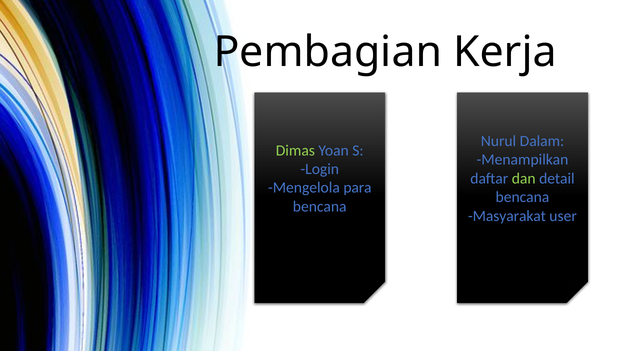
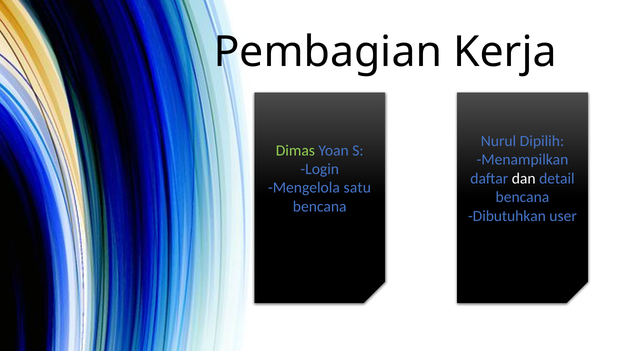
Dalam: Dalam -> Dipilih (542, 141)
dan colour: light green -> white (524, 178)
para: para -> satu (357, 188)
Masyarakat: Masyarakat -> Dibutuhkan (507, 216)
